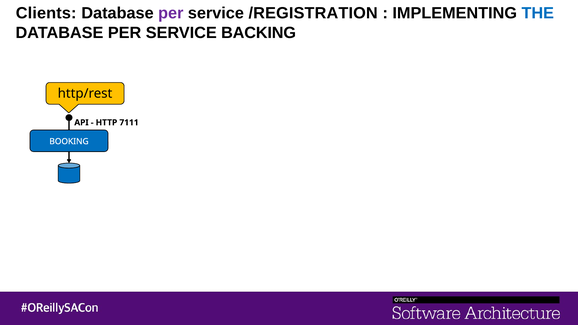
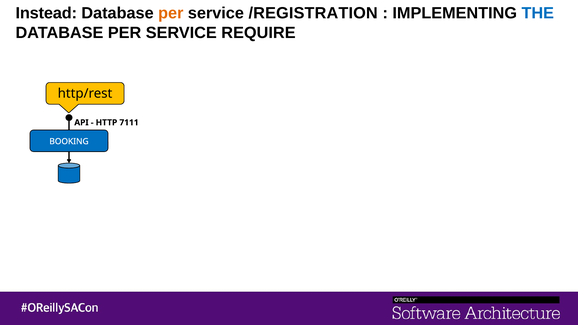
Clients: Clients -> Instead (46, 13)
per colour: purple -> orange (171, 13)
BACKING: BACKING -> REQUIRE (258, 33)
